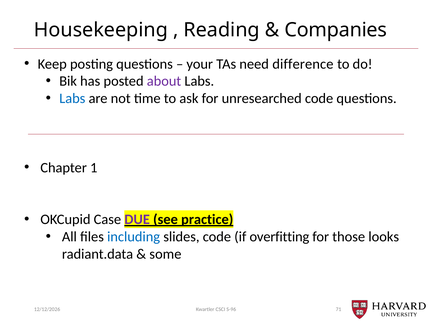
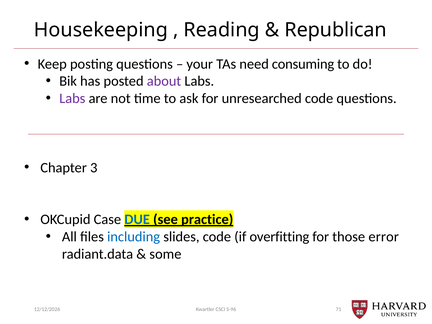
Companies: Companies -> Republican (336, 30)
difference: difference -> consuming (303, 64)
Labs colour: blue -> purple (72, 99)
1: 1 -> 3 (94, 168)
DUE colour: purple -> blue (137, 219)
looks: looks -> error (384, 237)
